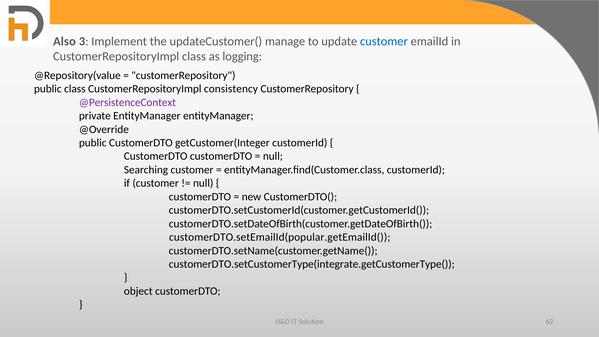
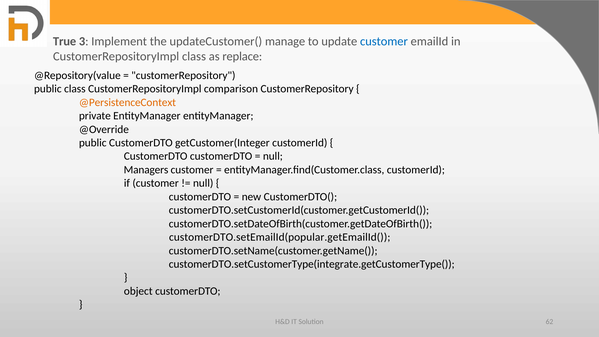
Also: Also -> True (65, 41)
logging: logging -> replace (242, 56)
consistency: consistency -> comparison (231, 89)
@PersistenceContext colour: purple -> orange (127, 102)
Searching: Searching -> Managers (146, 170)
